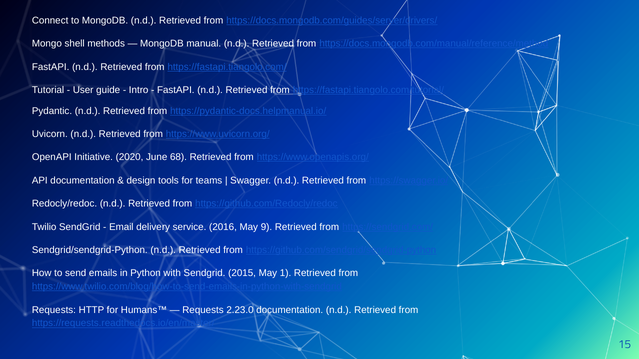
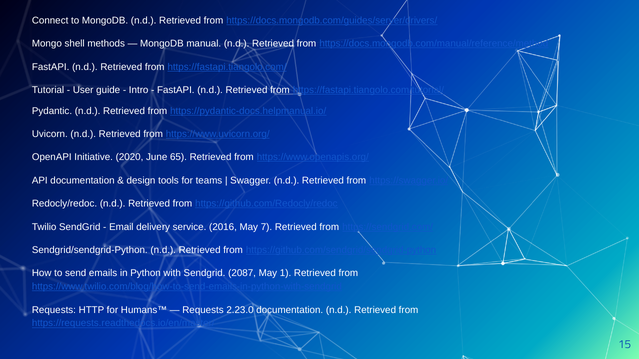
68: 68 -> 65 (178, 157)
9: 9 -> 7 (266, 227)
2015: 2015 -> 2087 (242, 274)
